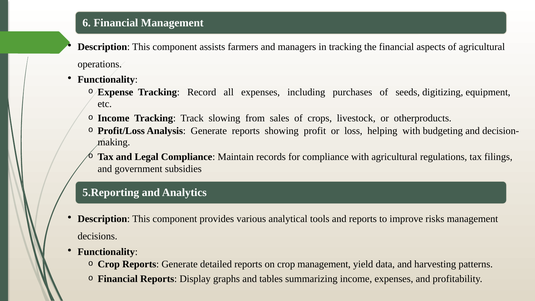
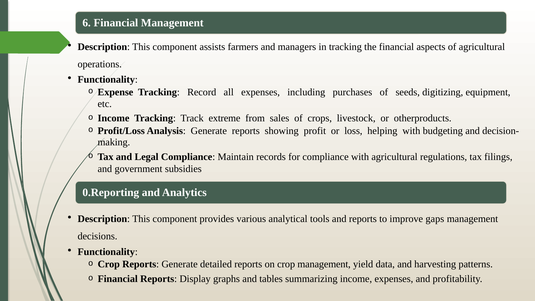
slowing: slowing -> extreme (225, 118)
5.Reporting: 5.Reporting -> 0.Reporting (111, 192)
risks: risks -> gaps (435, 219)
